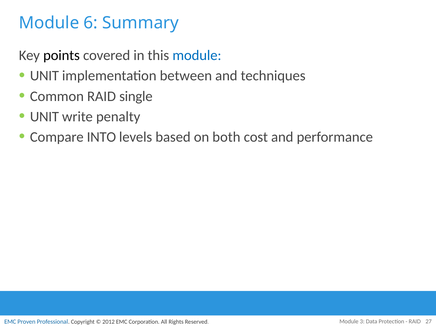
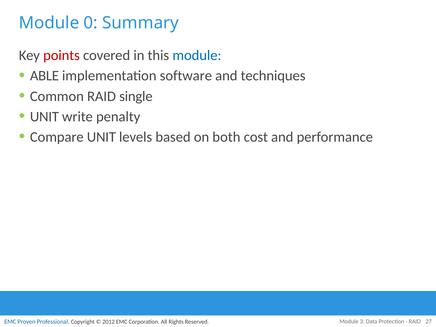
6: 6 -> 0 (91, 23)
points colour: black -> red (62, 56)
UNIT: UNIT -> ABLE (44, 76)
between: between -> software (186, 76)
Compare INTO: INTO -> UNIT (101, 137)
